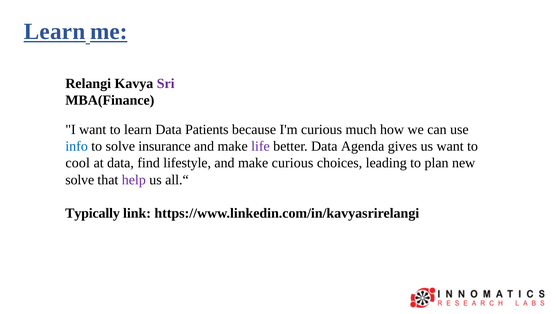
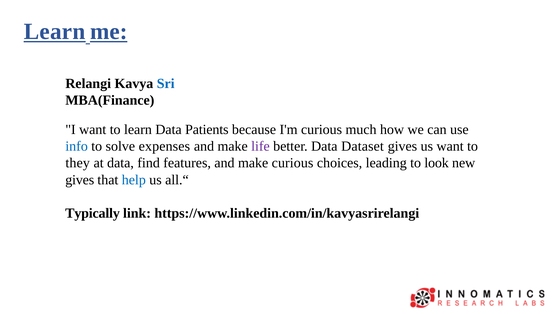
Sri colour: purple -> blue (166, 83)
insurance: insurance -> expenses (164, 146)
Agenda: Agenda -> Dataset (363, 146)
cool: cool -> they (78, 163)
lifestyle: lifestyle -> features (187, 163)
plan: plan -> look (437, 163)
solve: solve -> gives (80, 180)
help colour: purple -> blue (134, 180)
